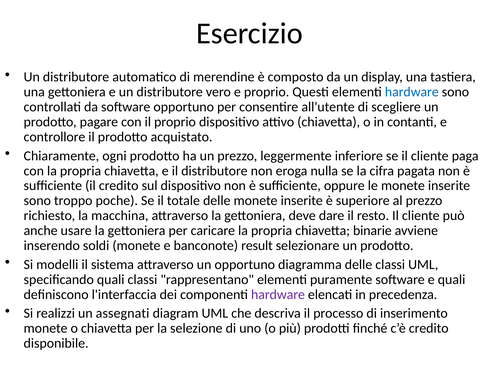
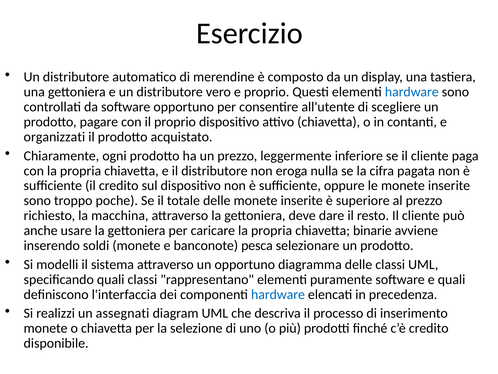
controllore: controllore -> organizzati (54, 137)
result: result -> pesca (257, 245)
hardware colour: purple -> blue (278, 294)
